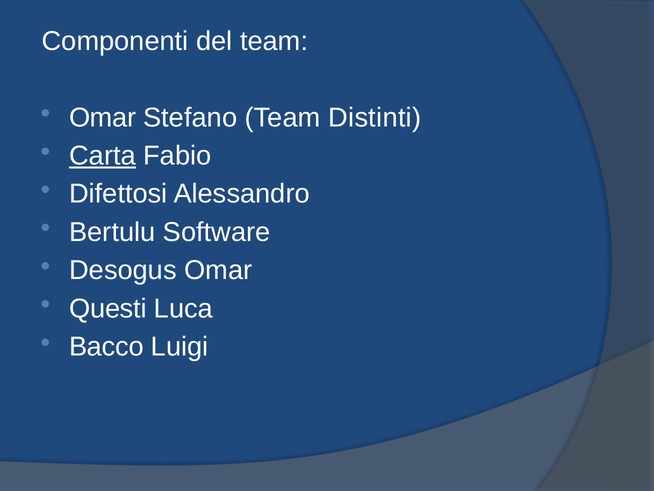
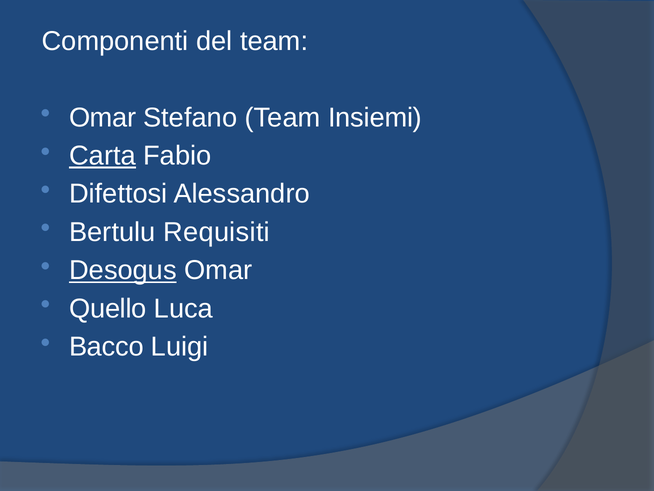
Distinti: Distinti -> Insiemi (375, 117)
Software: Software -> Requisiti (217, 232)
Desogus underline: none -> present (123, 270)
Questi: Questi -> Quello (108, 308)
